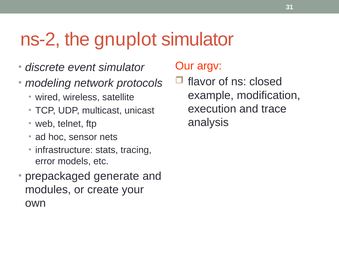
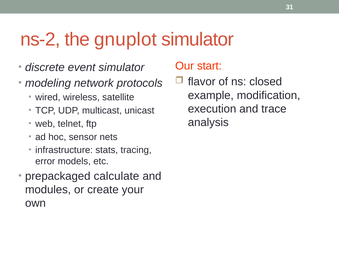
argv: argv -> start (209, 66)
generate: generate -> calculate (116, 176)
